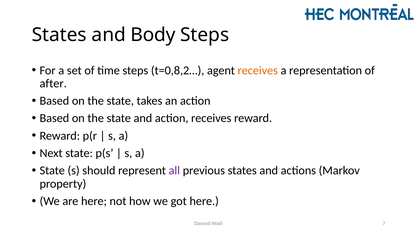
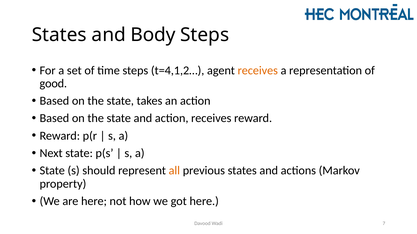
t=0,8,2…: t=0,8,2… -> t=4,1,2… (178, 71)
after: after -> good (53, 84)
all colour: purple -> orange (174, 171)
